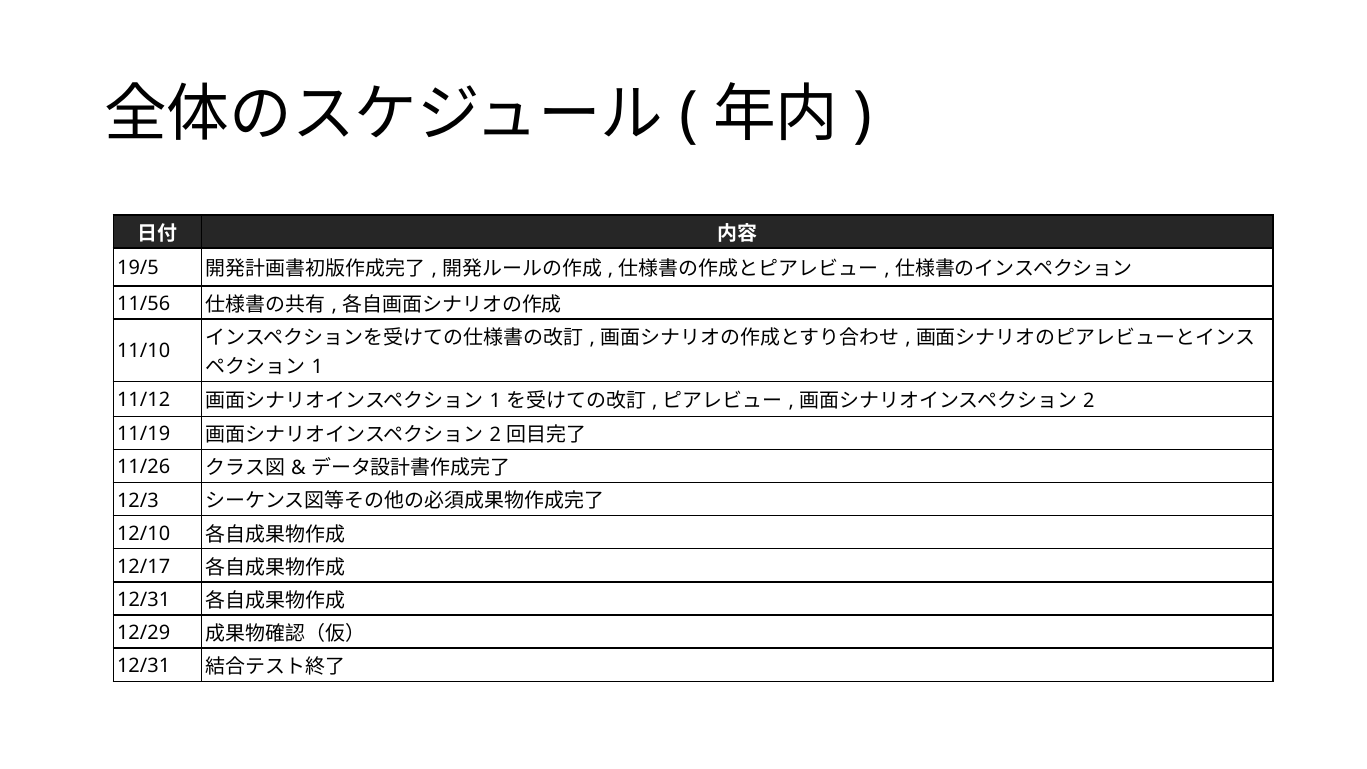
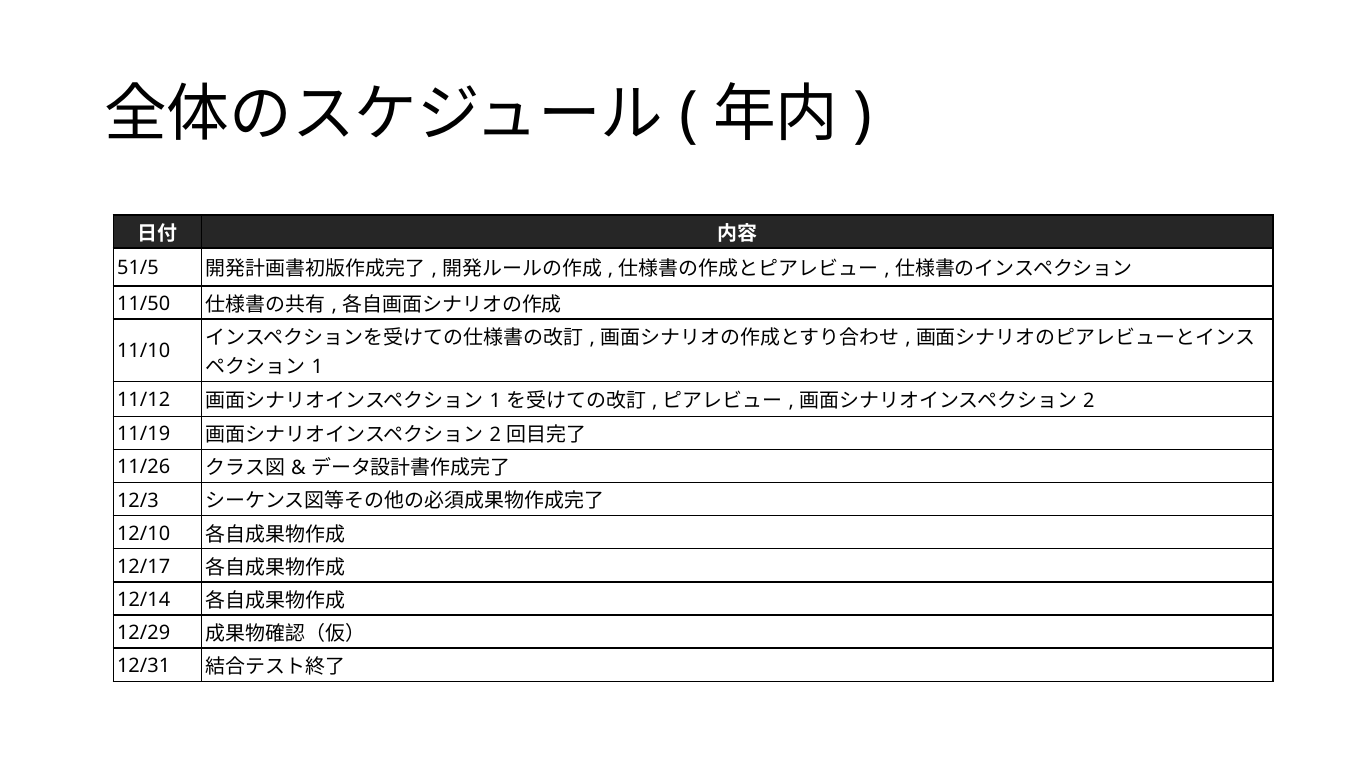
19/5: 19/5 -> 51/5 (138, 268)
11/56: 11/56 -> 11/50 (144, 304)
12/31: 12/31 -> 12/14 (144, 600)
